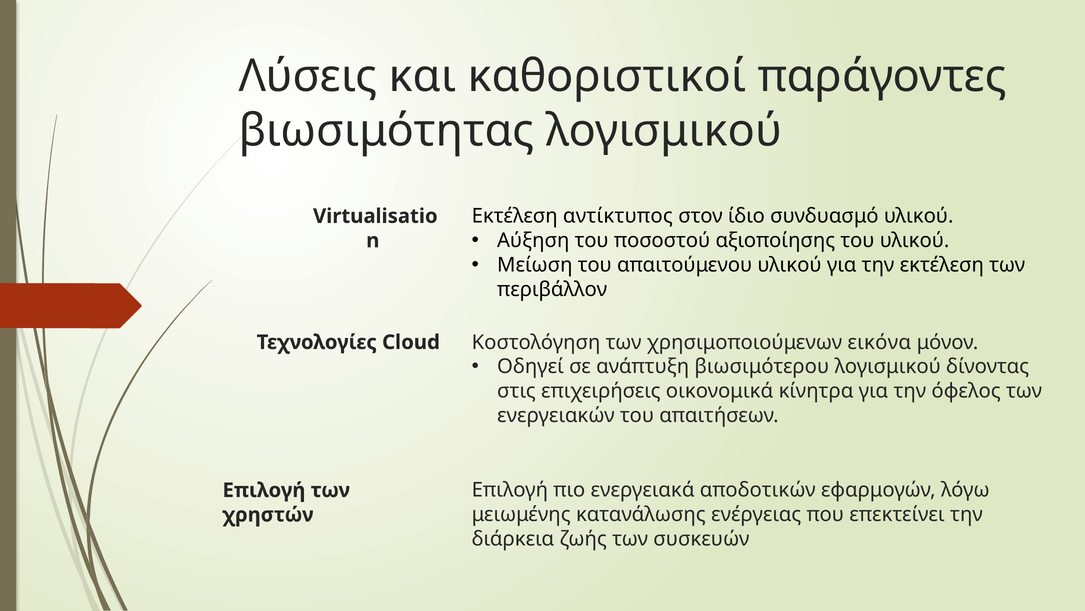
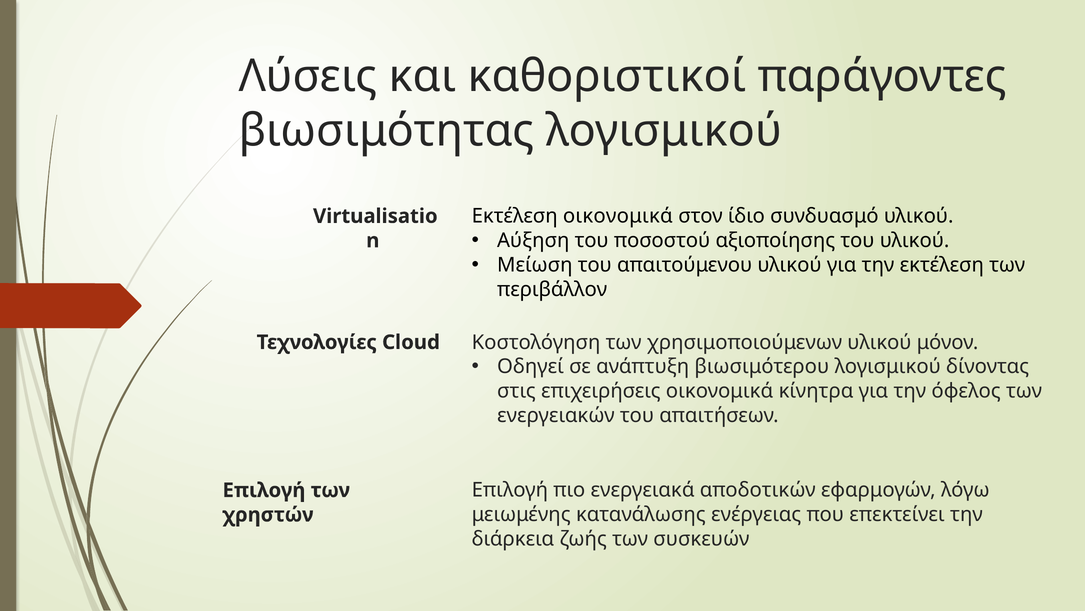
Εκτέλεση αντίκτυπος: αντίκτυπος -> οικονομικά (618, 216)
χρησιμοποιούμενων εικόνα: εικόνα -> υλικού (879, 342)
